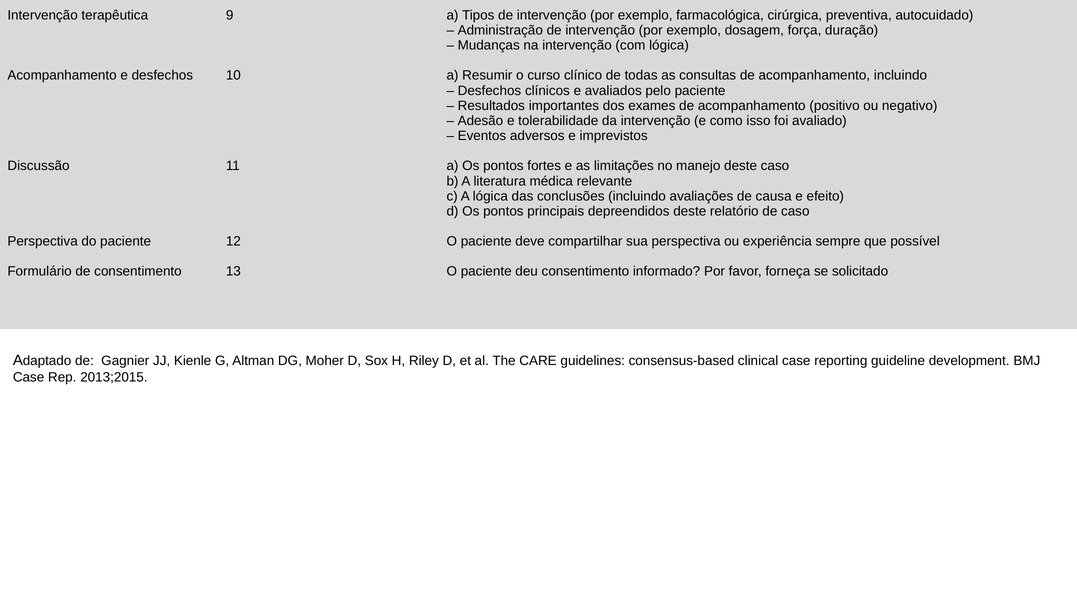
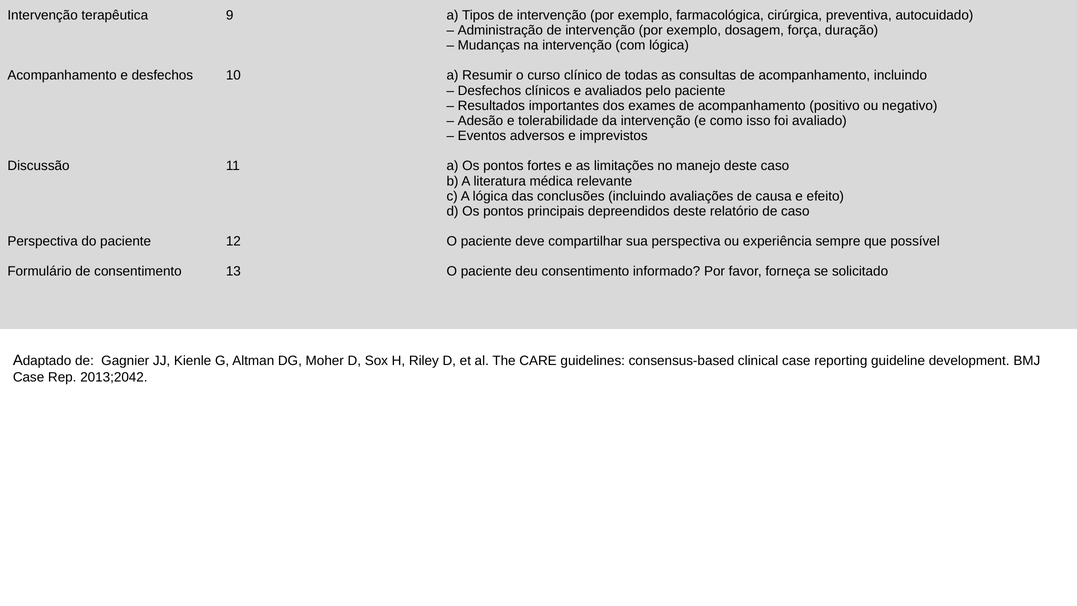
2013;2015: 2013;2015 -> 2013;2042 (114, 377)
